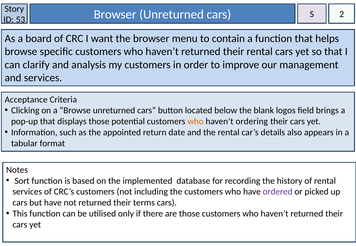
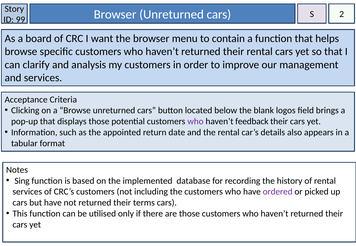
53: 53 -> 99 (21, 20)
who colour: orange -> purple (195, 122)
ordering: ordering -> feedback (252, 122)
Sort: Sort -> Sing (22, 181)
